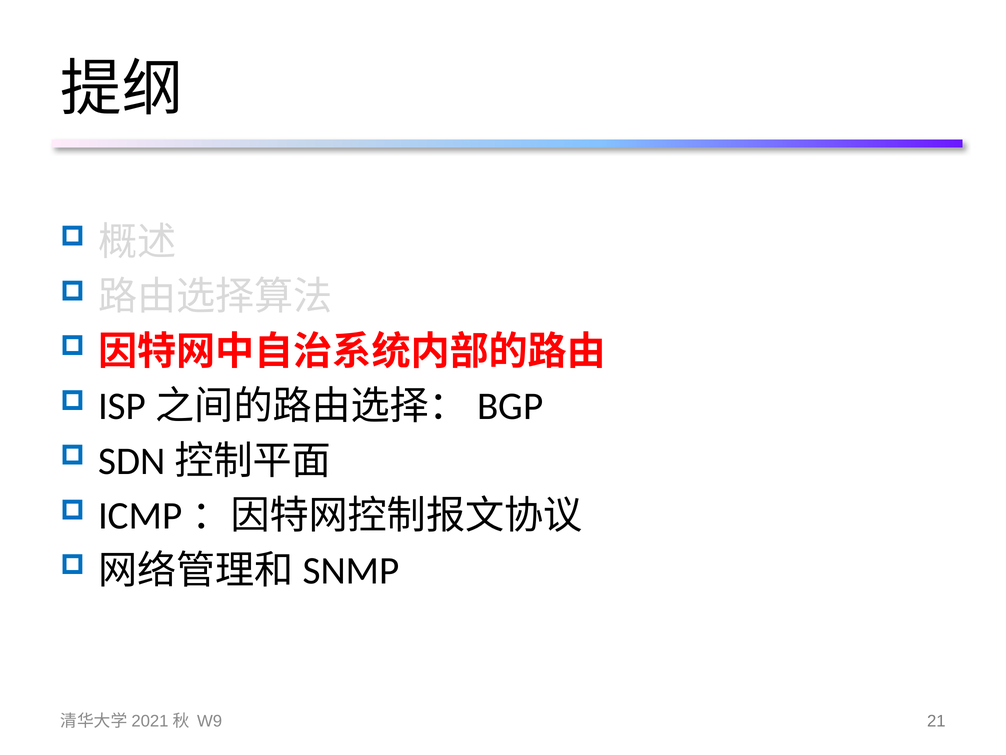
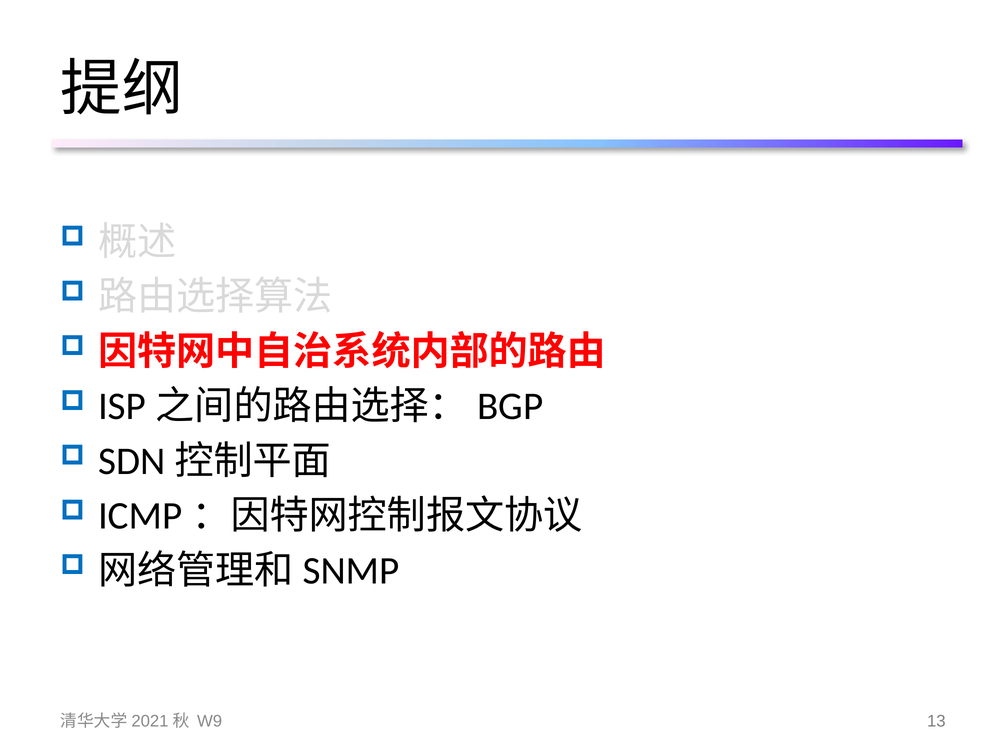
21: 21 -> 13 (936, 721)
